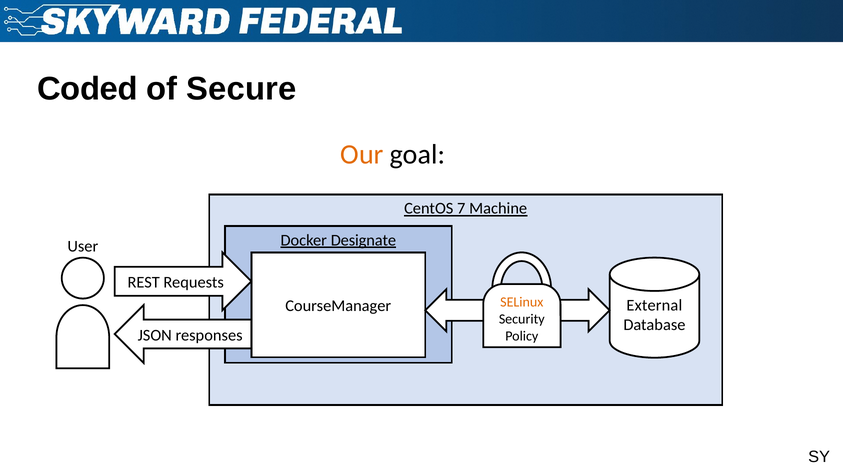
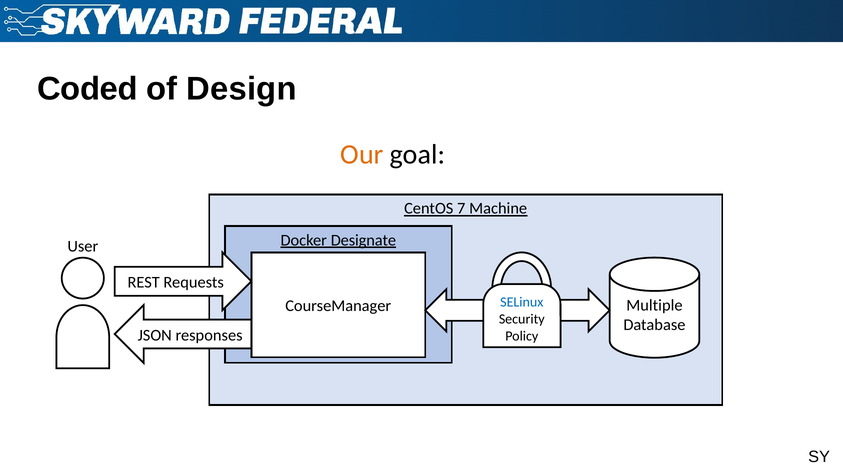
Secure: Secure -> Design (241, 89)
SELinux colour: orange -> blue (522, 302)
External: External -> Multiple (654, 305)
